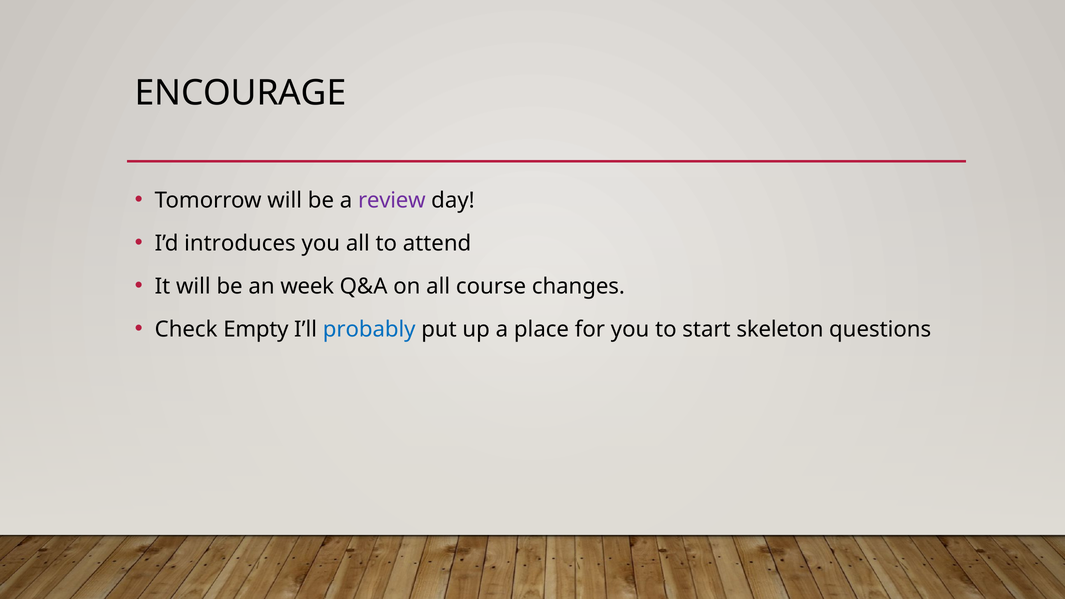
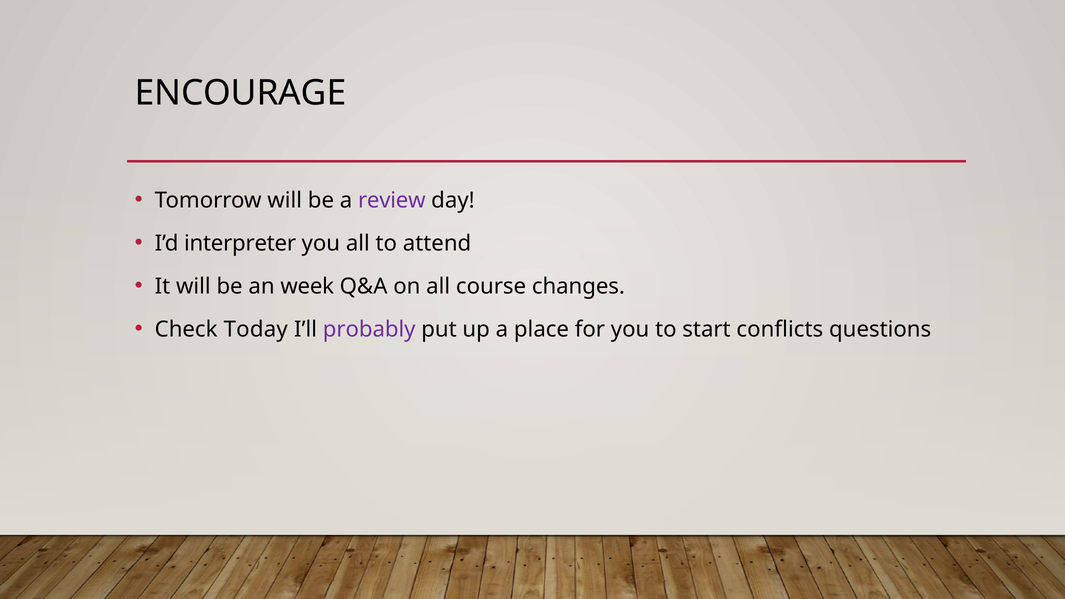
introduces: introduces -> interpreter (240, 243)
Empty: Empty -> Today (256, 329)
probably colour: blue -> purple (369, 329)
skeleton: skeleton -> conflicts (780, 329)
